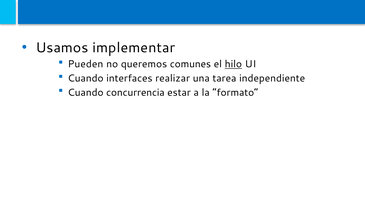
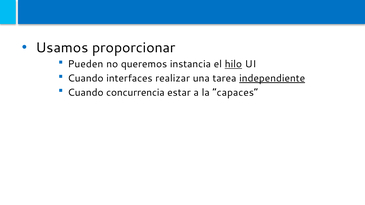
implementar: implementar -> proporcionar (134, 48)
comunes: comunes -> instancia (190, 64)
independiente underline: none -> present (272, 78)
formato: formato -> capaces (235, 93)
